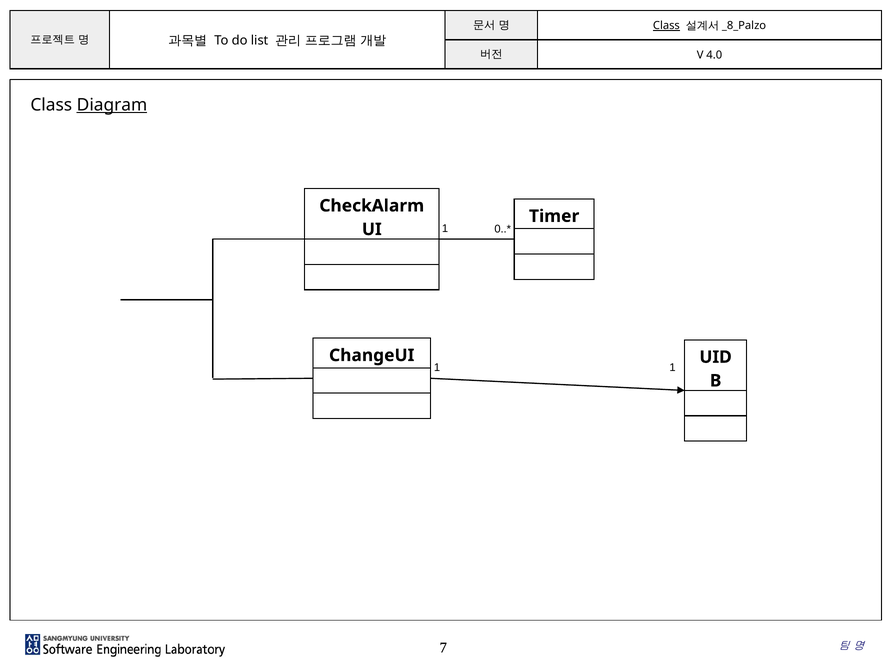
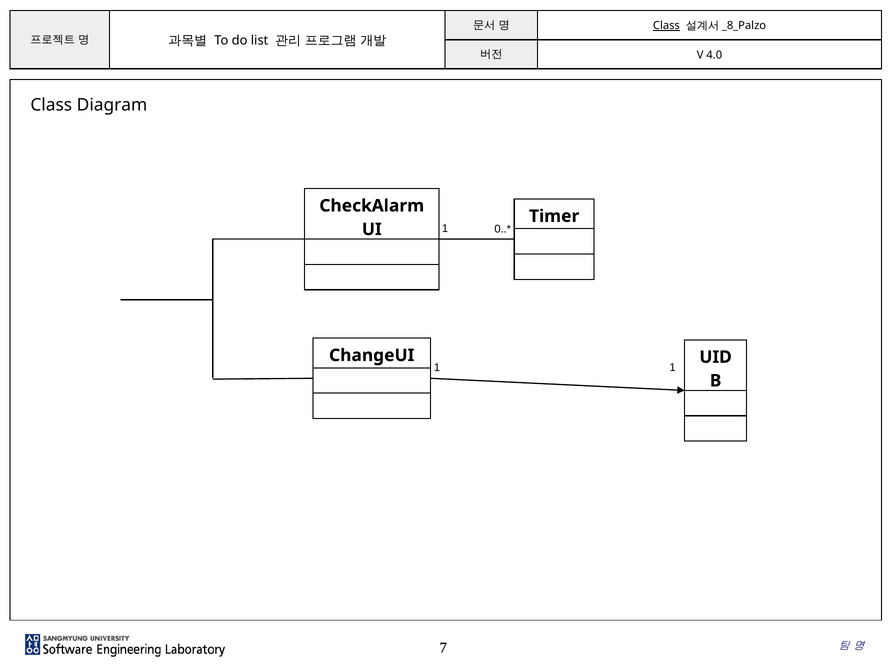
Diagram underline: present -> none (112, 105)
